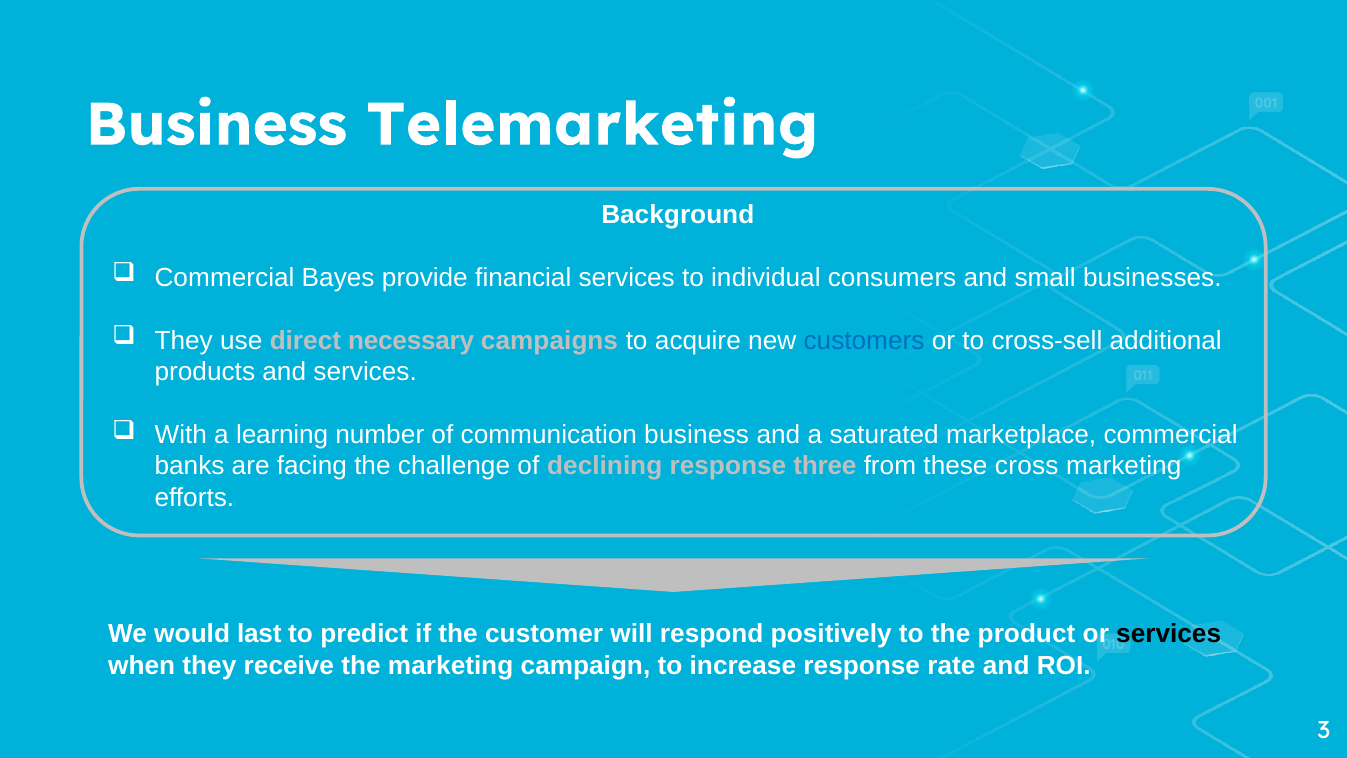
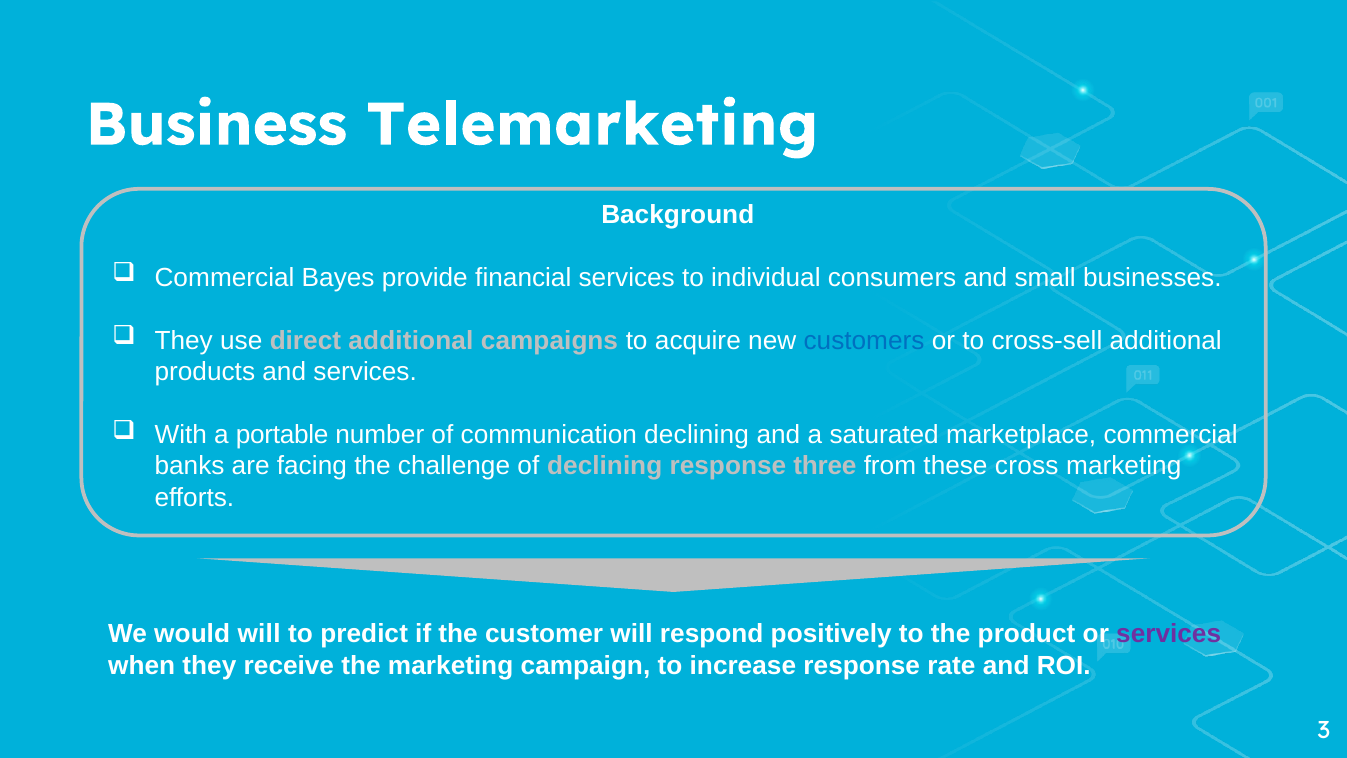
direct necessary: necessary -> additional (411, 340)
learning: learning -> portable (282, 435)
communication business: business -> declining (697, 435)
would last: last -> will (259, 634)
services colour: black -> purple (1169, 634)
